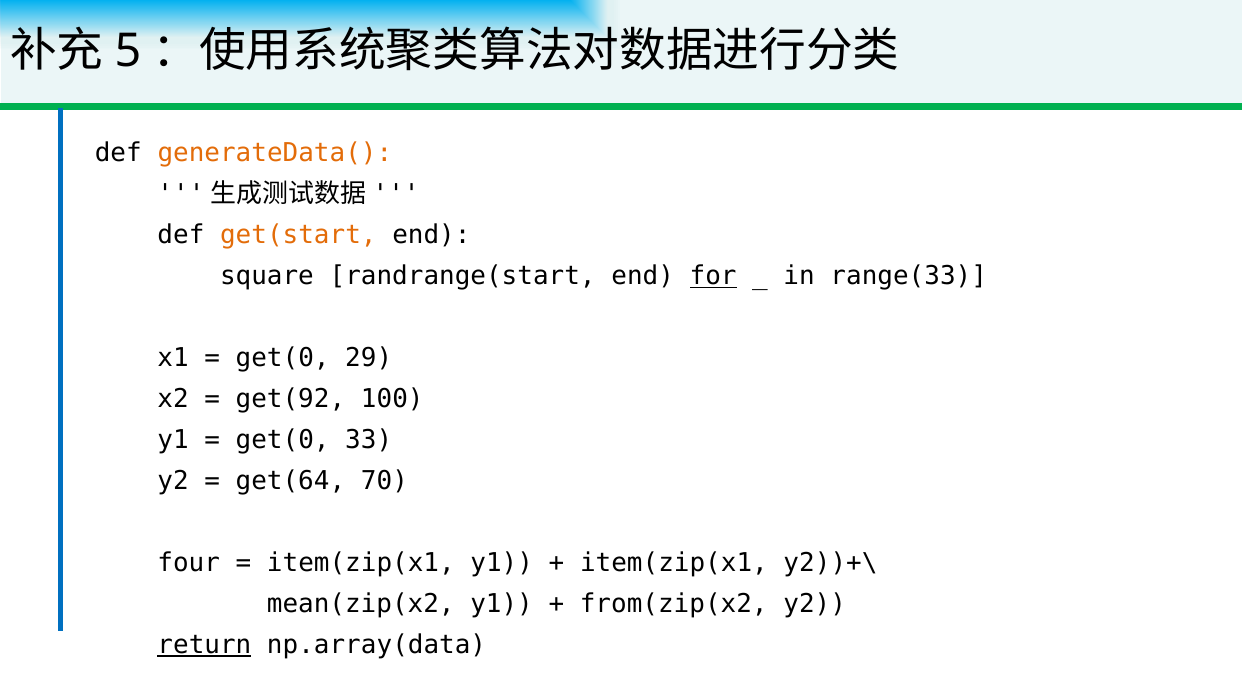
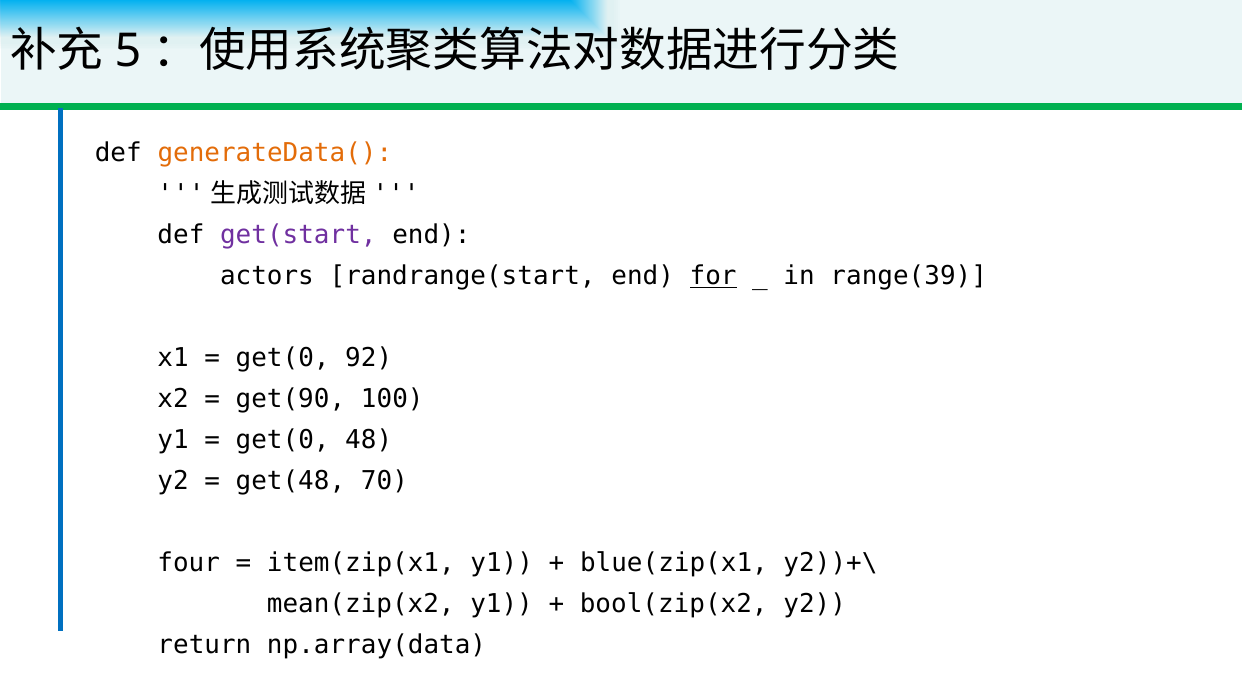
get(start colour: orange -> purple (298, 235)
square: square -> actors (267, 276)
range(33: range(33 -> range(39 (909, 276)
29: 29 -> 92 (369, 358)
get(92: get(92 -> get(90 (290, 399)
33: 33 -> 48 (369, 440)
get(64: get(64 -> get(48 (290, 481)
item(zip(x1: item(zip(x1 -> blue(zip(x1 (674, 563)
from(zip(x2: from(zip(x2 -> bool(zip(x2 (674, 604)
return underline: present -> none (204, 645)
